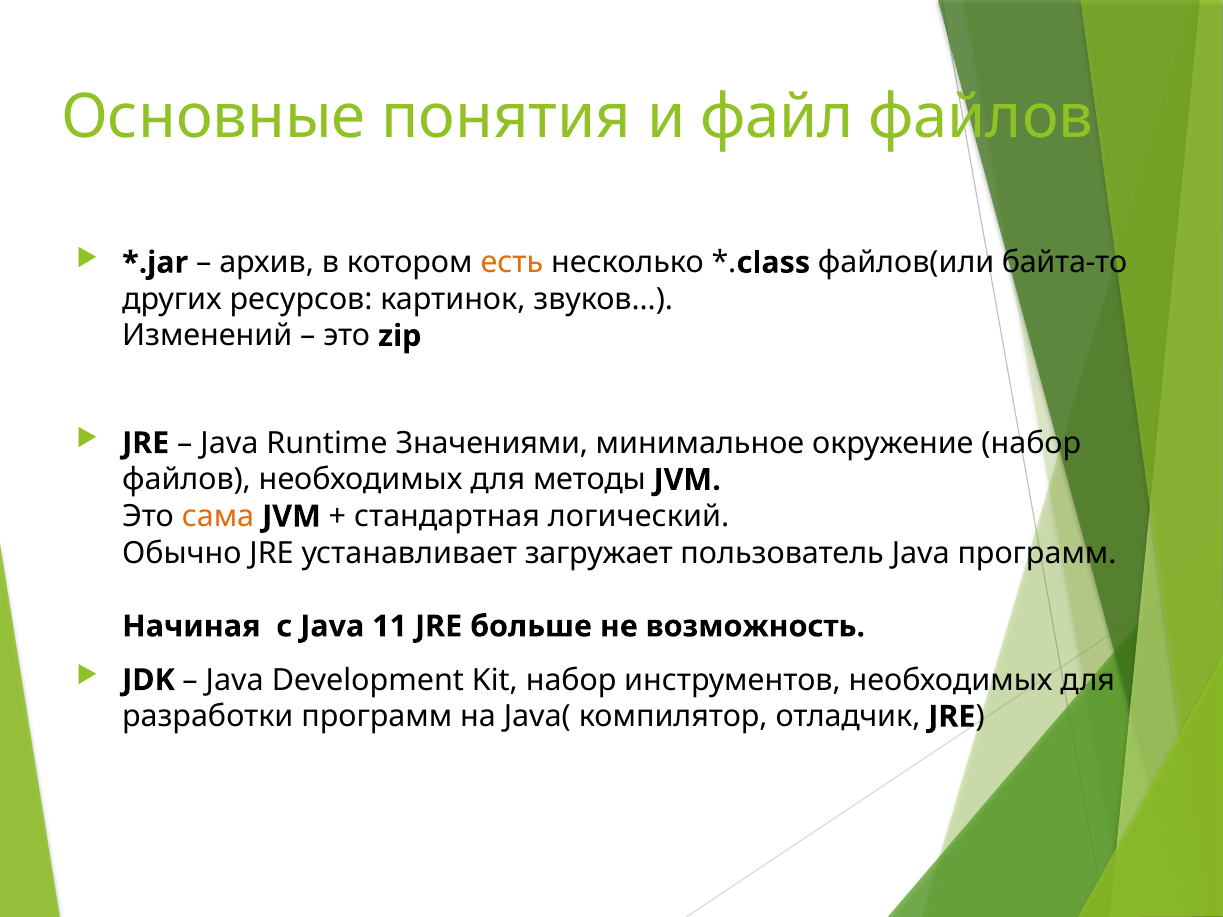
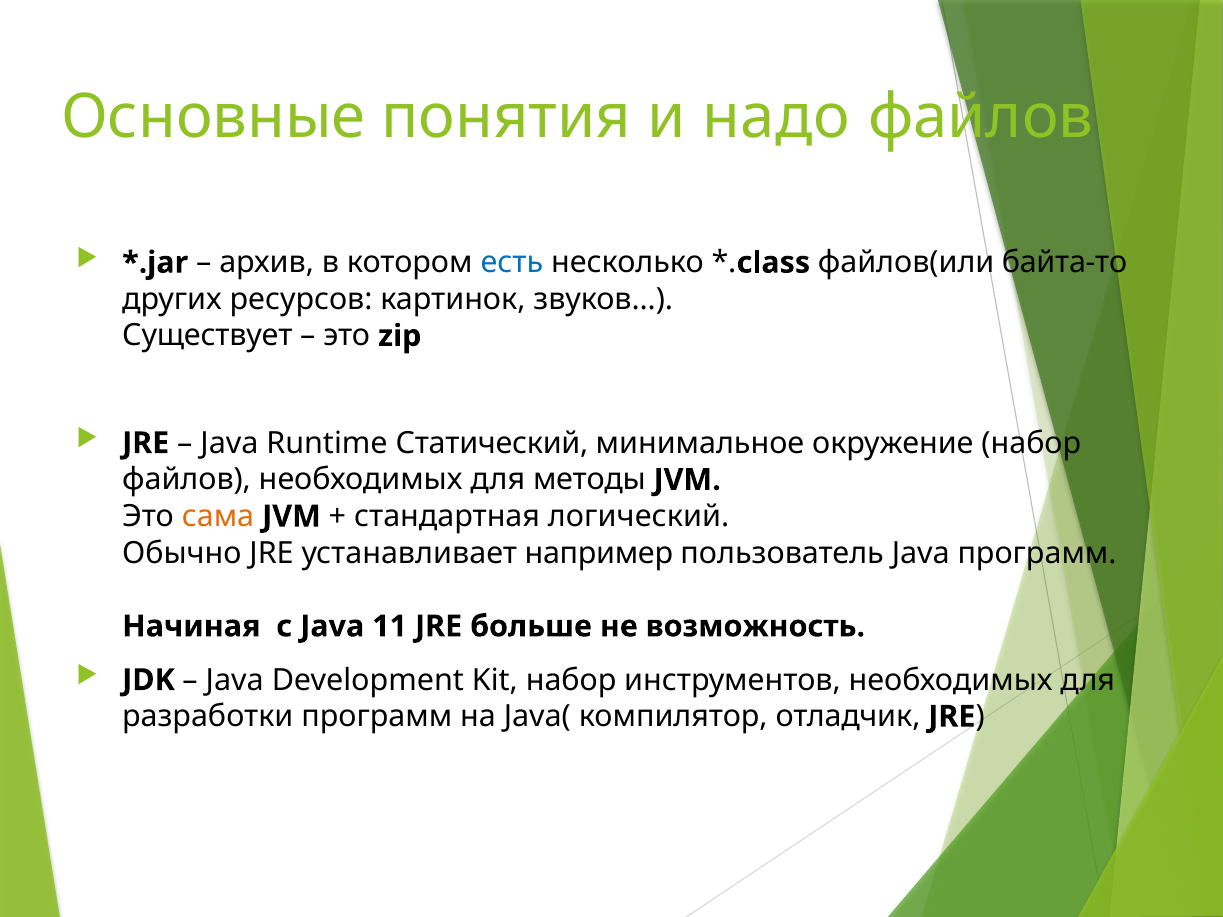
файл: файл -> надо (776, 117)
есть colour: orange -> blue (512, 263)
Изменений: Изменений -> Существует (207, 336)
Значениями: Значениями -> Статический (492, 443)
загружает: загружает -> например (599, 553)
